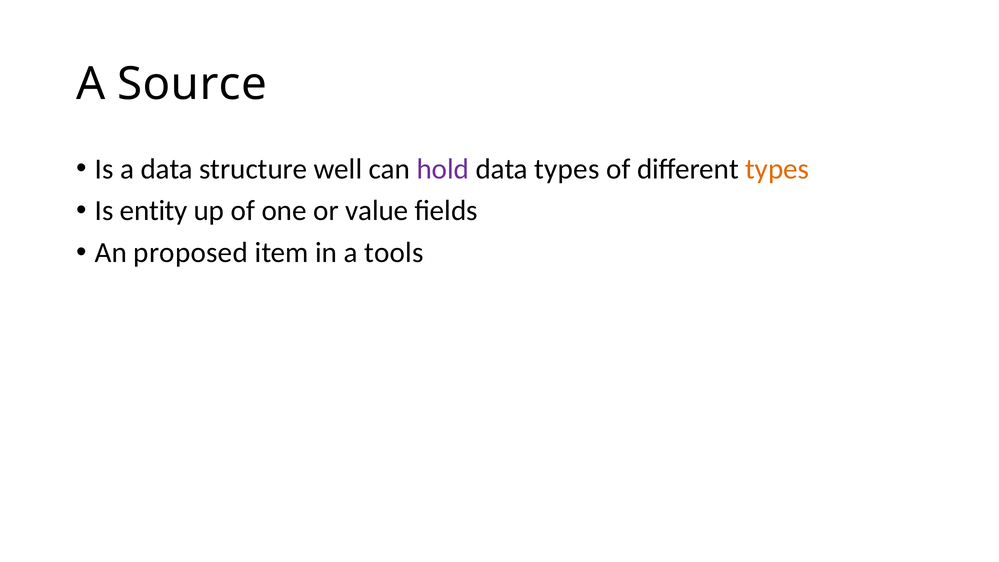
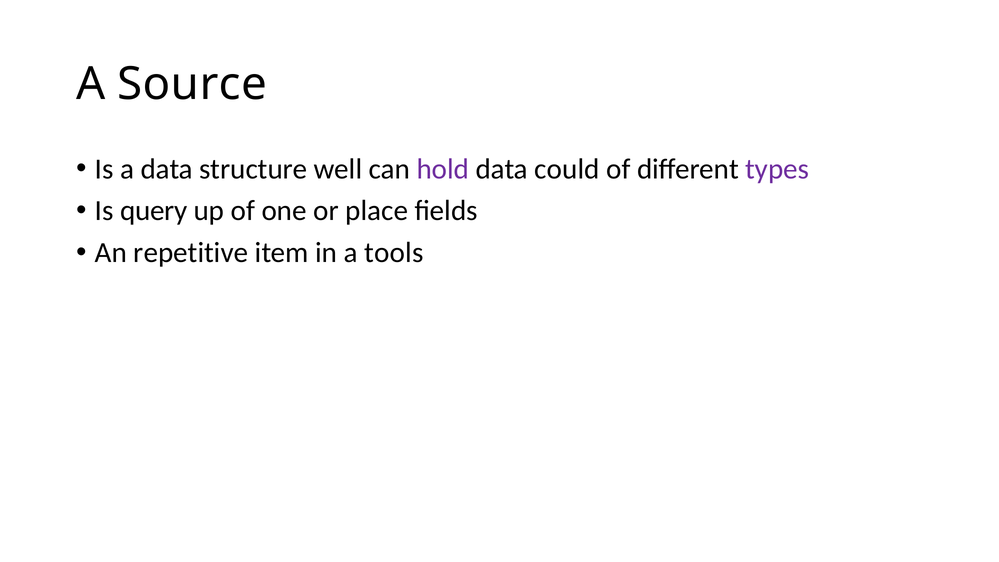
data types: types -> could (567, 169)
types colour: orange -> purple (777, 169)
entity: entity -> query (154, 211)
value: value -> place (377, 211)
proposed: proposed -> repetitive (191, 253)
